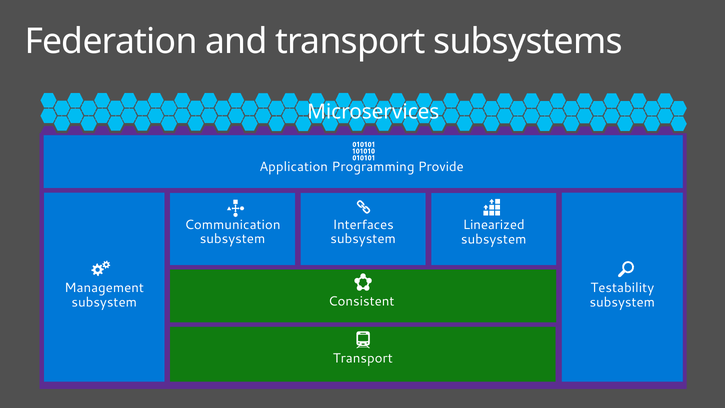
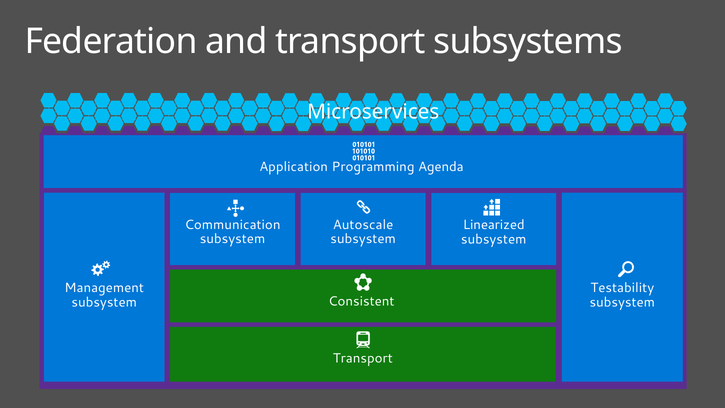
Provide: Provide -> Agenda (441, 167)
Interfaces: Interfaces -> Autoscale (363, 225)
